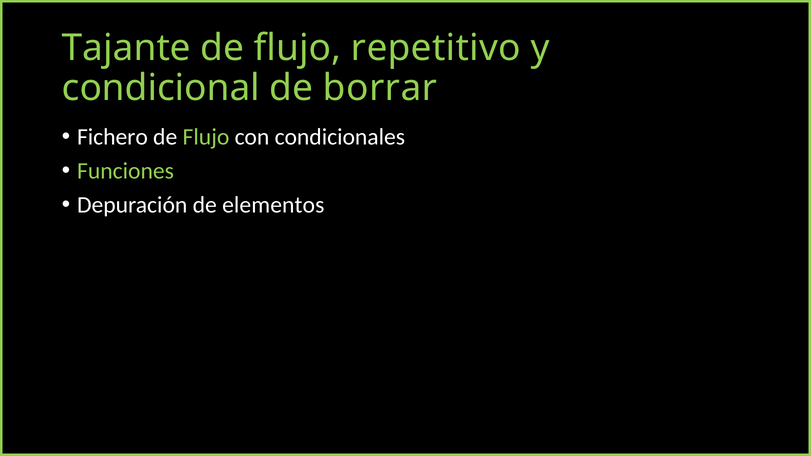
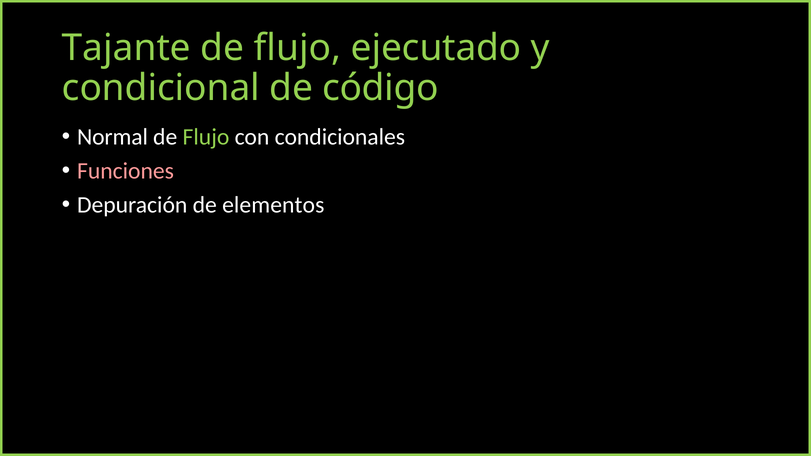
repetitivo: repetitivo -> ejecutado (436, 48)
borrar: borrar -> código (380, 88)
Fichero: Fichero -> Normal (112, 137)
Funciones colour: light green -> pink (125, 171)
